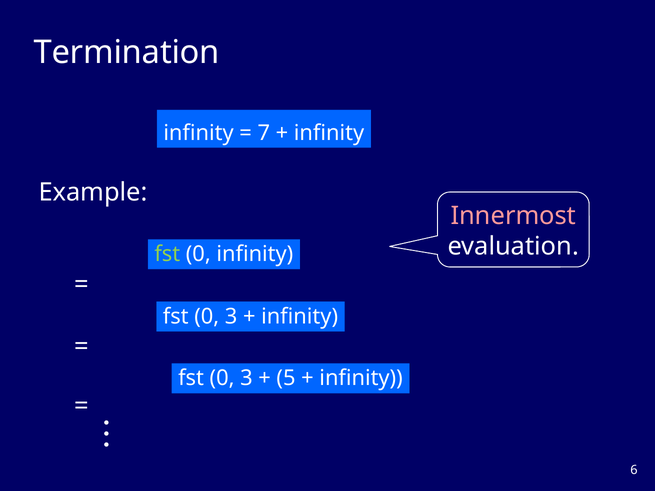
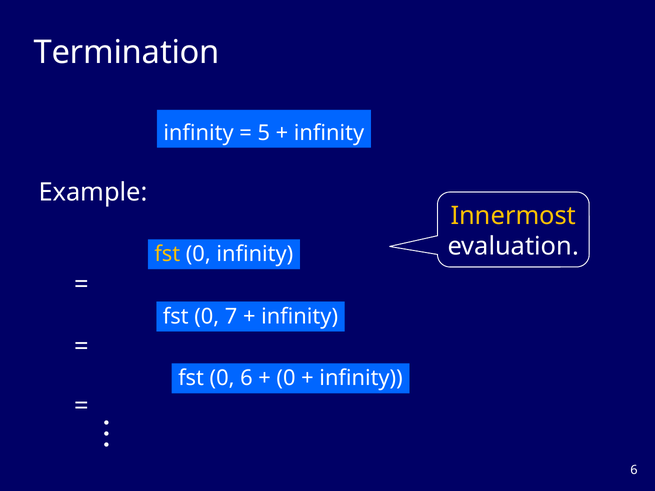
7: 7 -> 5 (264, 133)
Innermost colour: pink -> yellow (513, 216)
fst colour: light green -> yellow (167, 254)
3: 3 -> 7 (231, 317)
3: 3 -> 6 (246, 378)
5: 5 -> 0 (286, 378)
